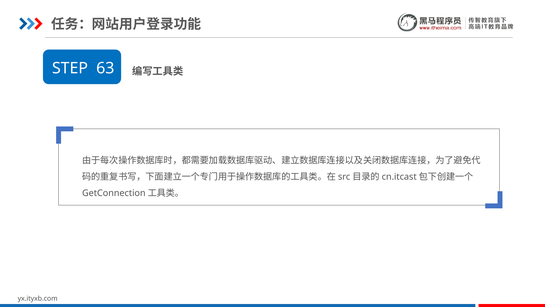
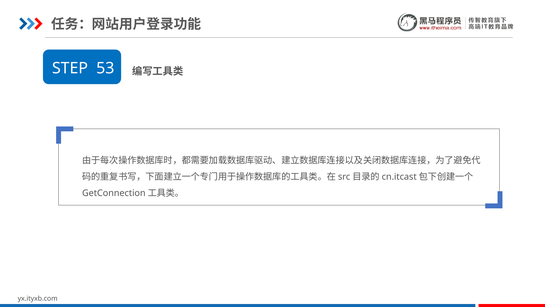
63: 63 -> 53 (105, 68)
